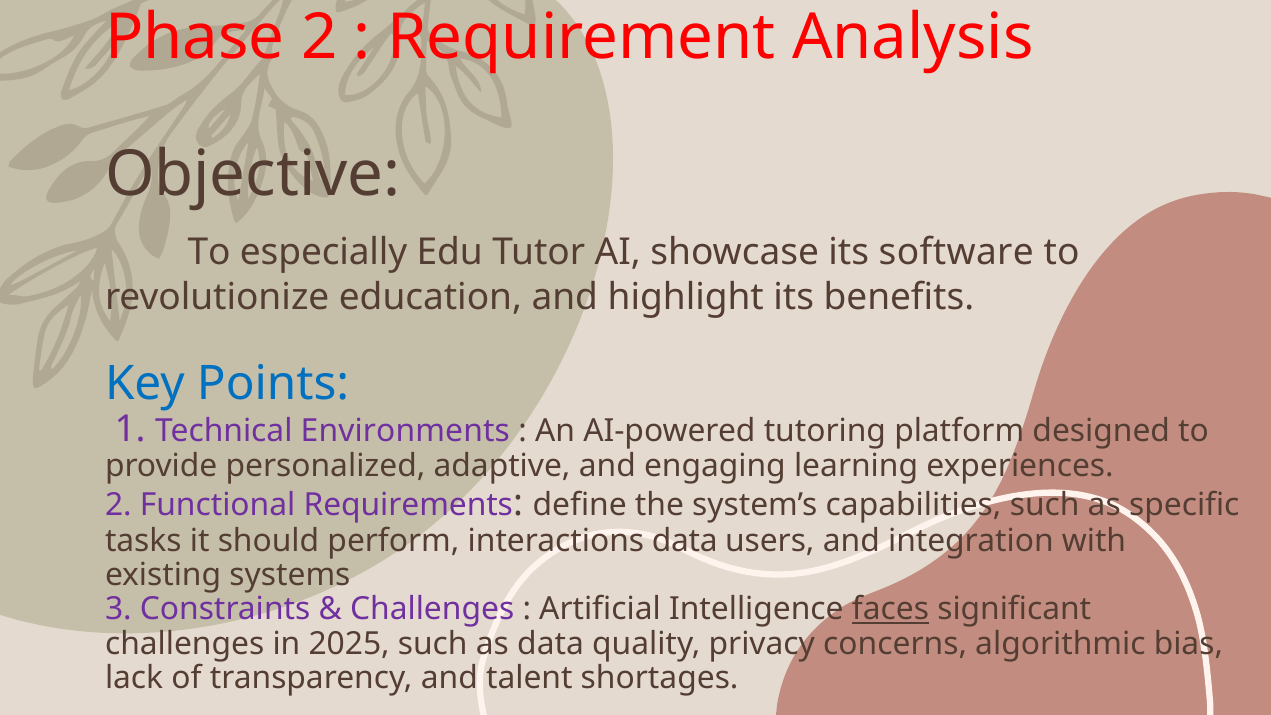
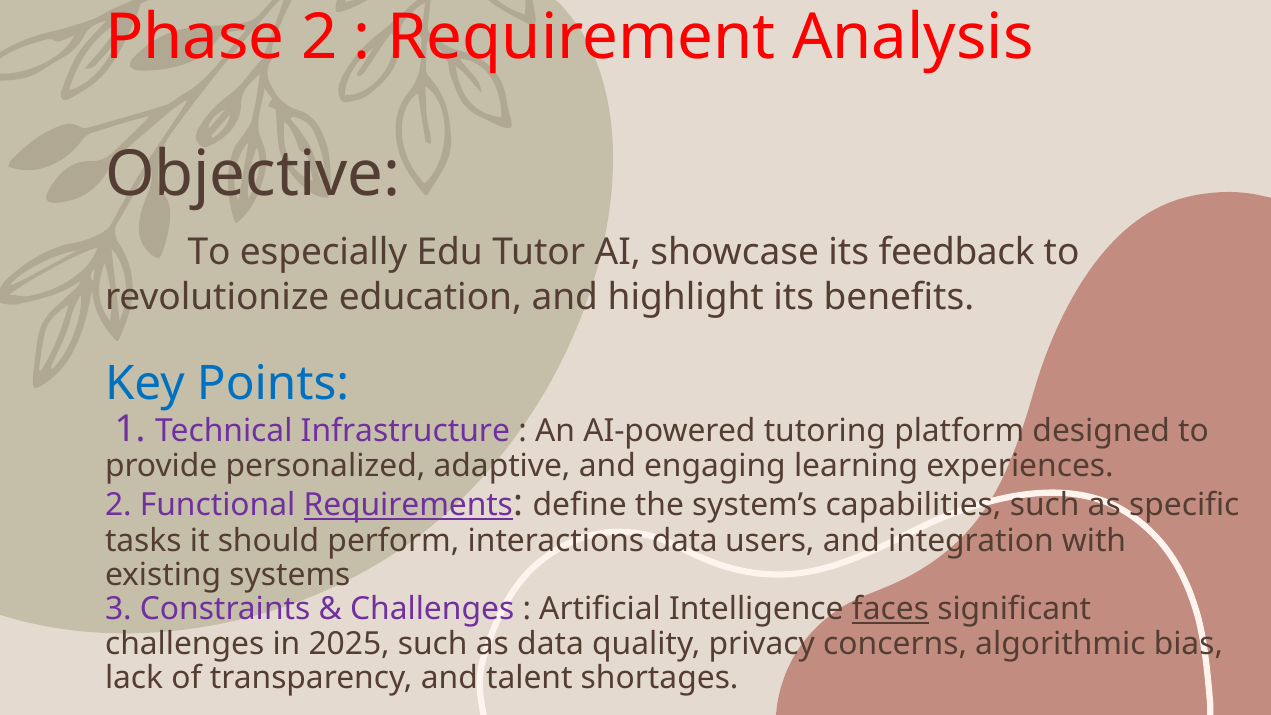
software: software -> feedback (957, 252)
Environments: Environments -> Infrastructure (405, 431)
Requirements underline: none -> present (408, 505)
